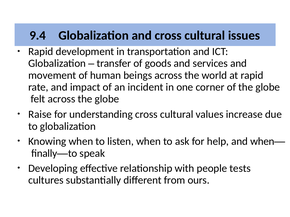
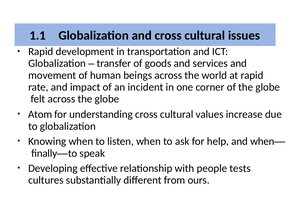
9.4: 9.4 -> 1.1 (38, 35)
Raise: Raise -> Atom (40, 115)
